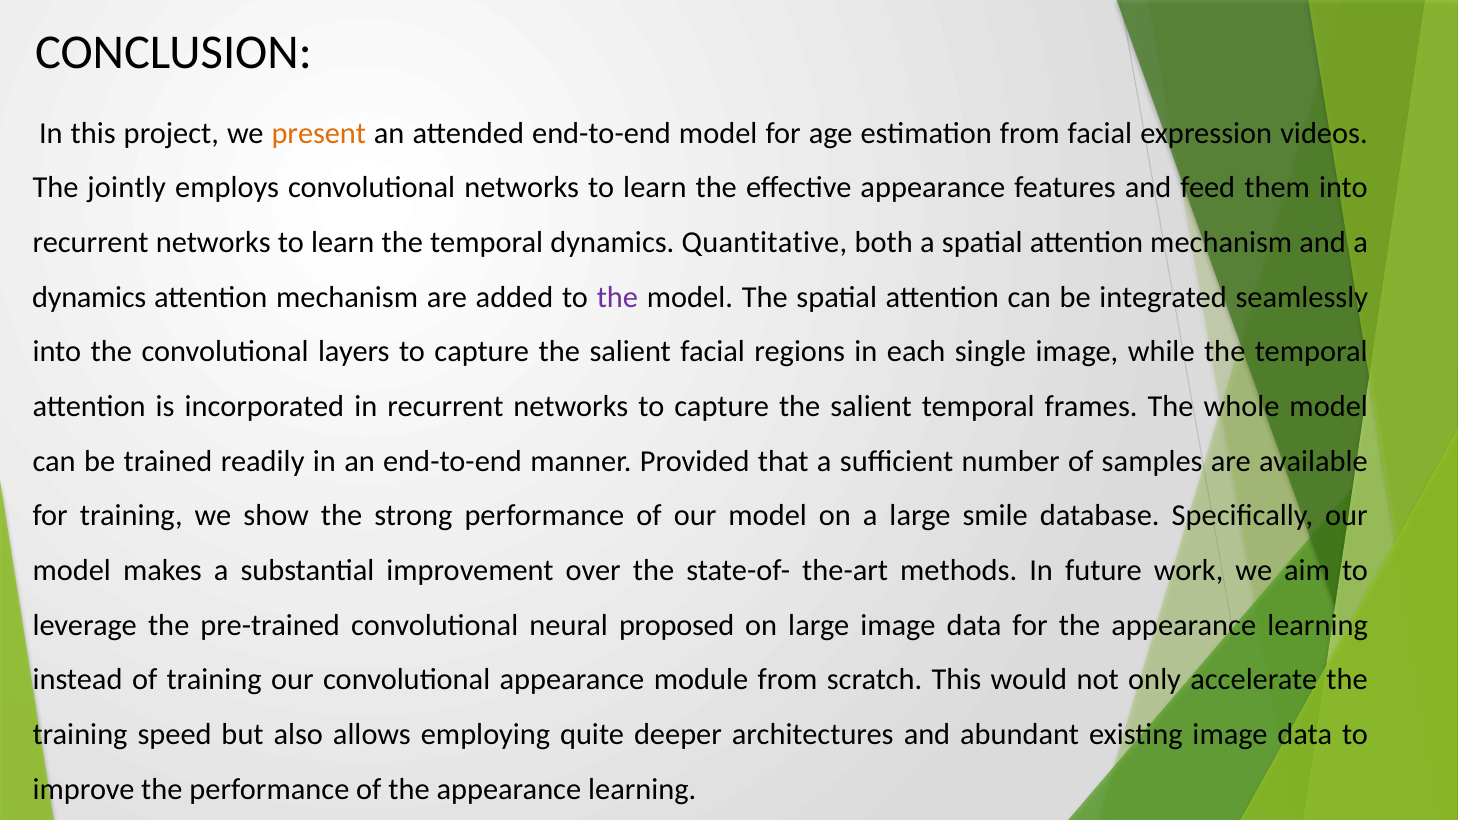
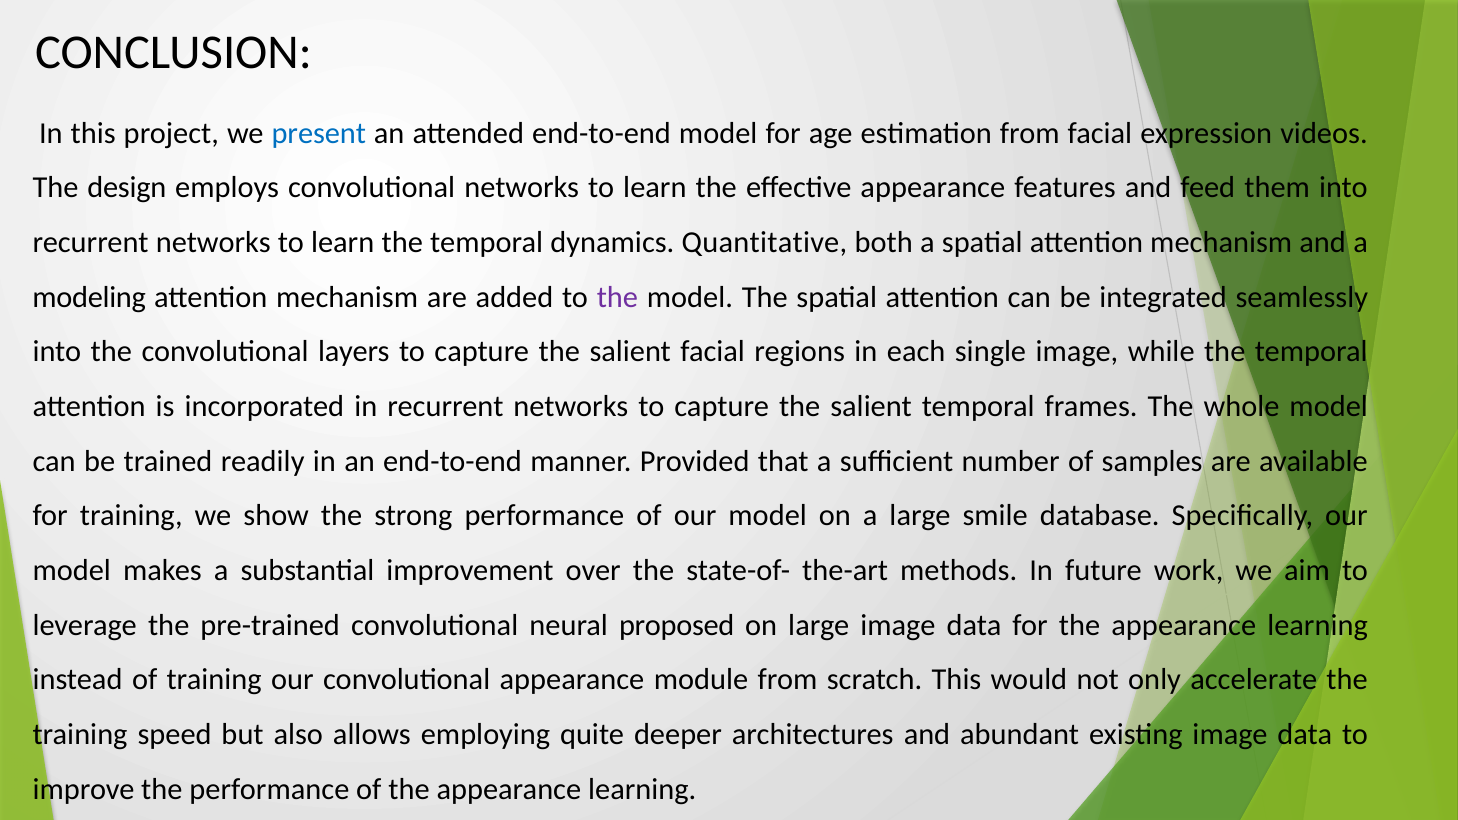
present colour: orange -> blue (319, 133)
jointly: jointly -> design (127, 188)
dynamics: dynamics -> modeling (89, 297)
